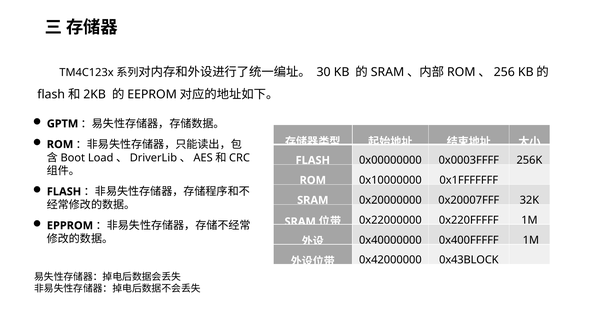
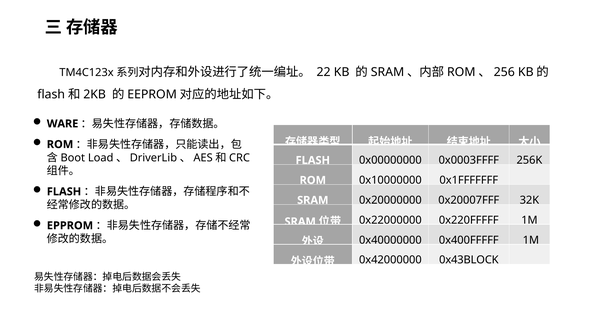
30: 30 -> 22 (324, 72)
GPTM: GPTM -> WARE (63, 124)
